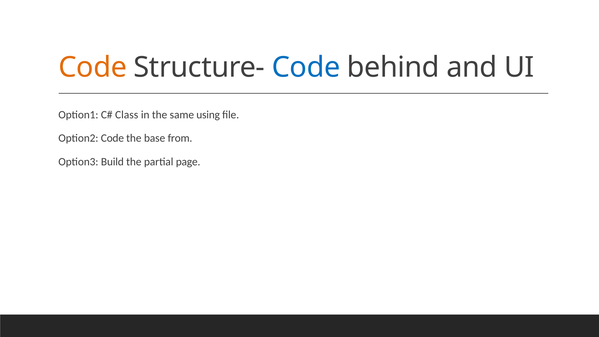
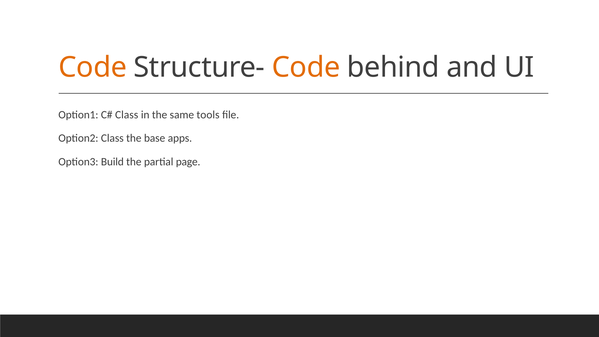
Code colour: blue -> orange (306, 67)
using: using -> tools (208, 115)
Option2 Code: Code -> Class (112, 138)
from: from -> apps (180, 138)
